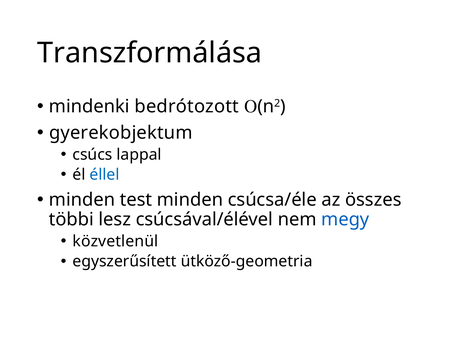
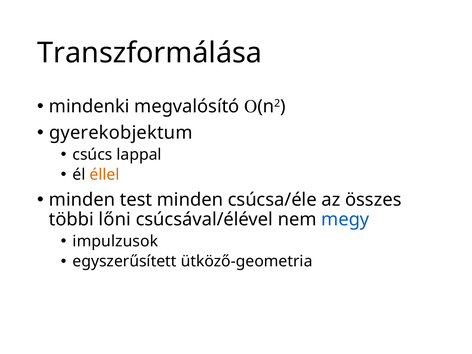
bedrótozott: bedrótozott -> megvalósító (187, 106)
éllel colour: blue -> orange (105, 175)
lesz: lesz -> lőni (115, 220)
közvetlenül: közvetlenül -> impulzusok (115, 241)
